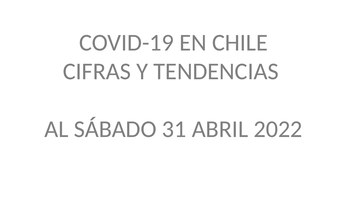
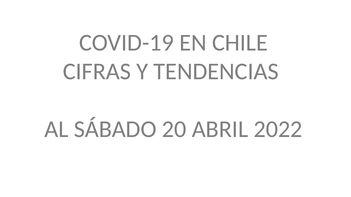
31: 31 -> 20 (174, 130)
